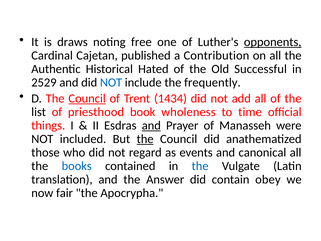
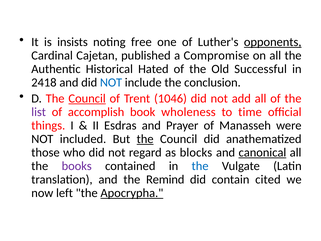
draws: draws -> insists (72, 42)
Contribution: Contribution -> Compromise (216, 55)
2529: 2529 -> 2418 (44, 82)
frequently: frequently -> conclusion (212, 82)
1434: 1434 -> 1046 (170, 98)
list colour: black -> purple (39, 112)
priesthood: priesthood -> accomplish (96, 112)
and underline: present -> none (151, 125)
events: events -> blocks (196, 152)
canonical underline: none -> present (262, 152)
books colour: blue -> purple (77, 166)
Answer: Answer -> Remind (165, 179)
obey: obey -> cited (268, 179)
fair: fair -> left (65, 193)
Apocrypha underline: none -> present (132, 193)
